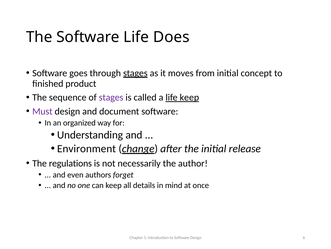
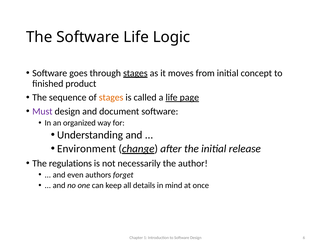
Does: Does -> Logic (172, 37)
stages colour: purple -> orange (111, 97)
life keep: keep -> page (189, 97)
